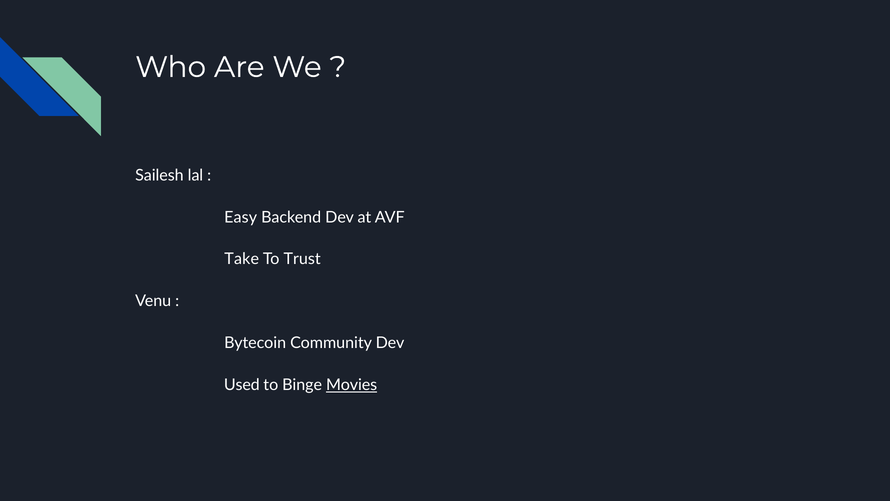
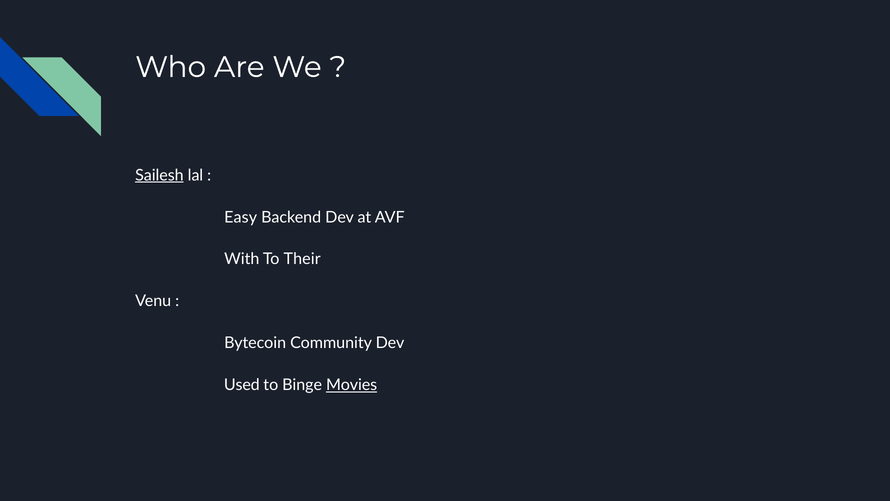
Sailesh underline: none -> present (159, 175)
Take: Take -> With (242, 259)
Trust: Trust -> Their (302, 259)
